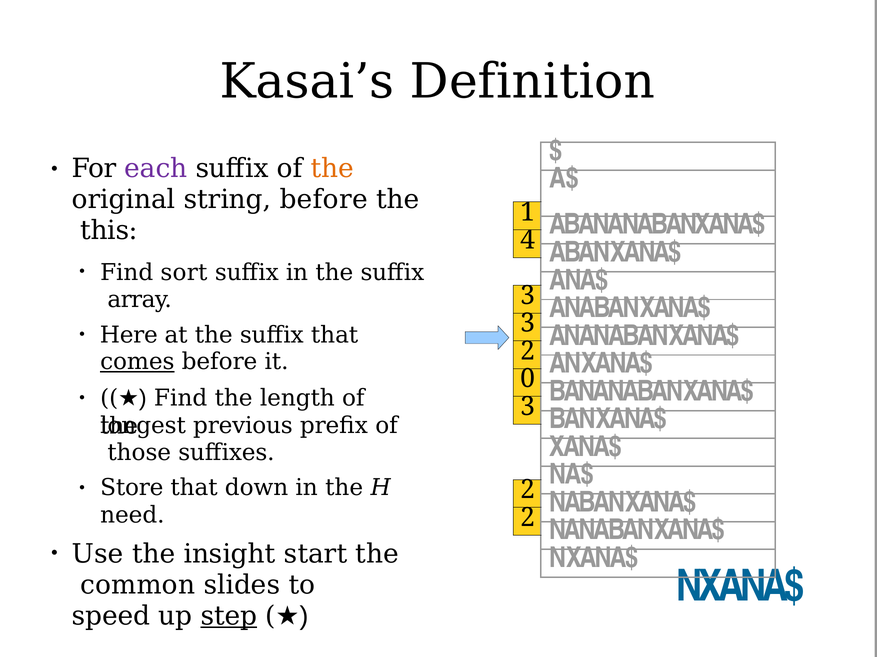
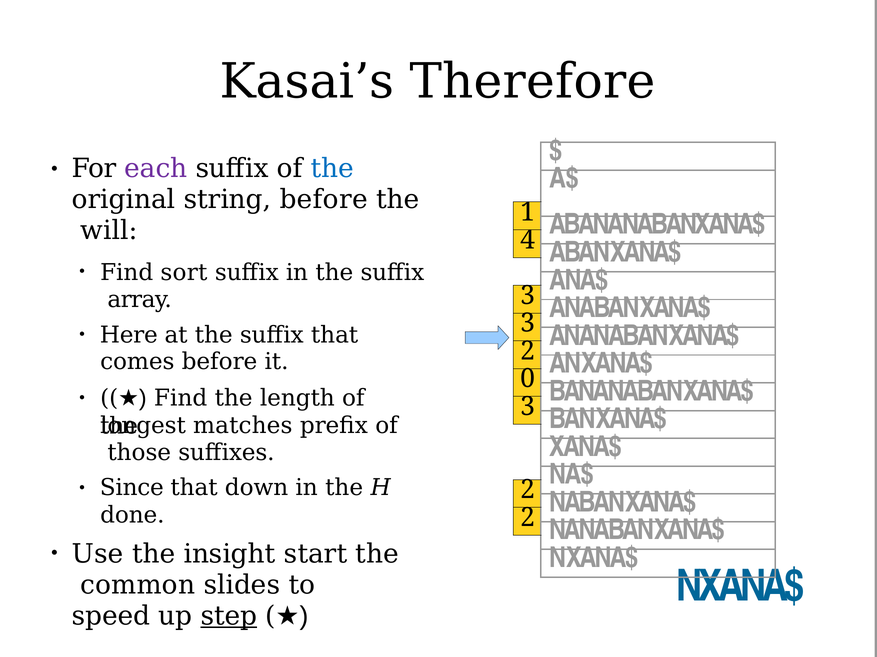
Definition: Definition -> Therefore (533, 82)
the colour: orange -> blue (332, 169)
this: this -> will (109, 231)
comes underline: present -> none (137, 362)
previous: previous -> matches (243, 426)
Store: Store -> Since (132, 488)
need: need -> done (132, 516)
